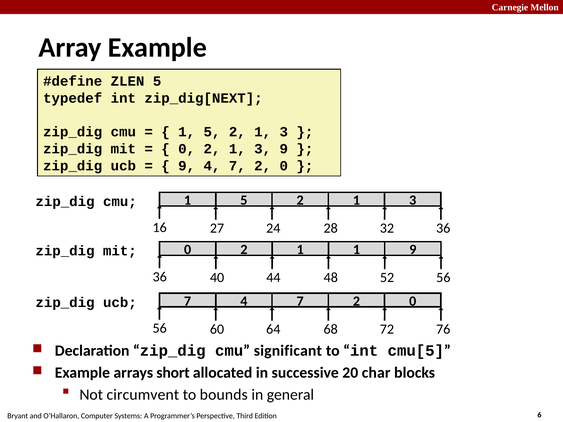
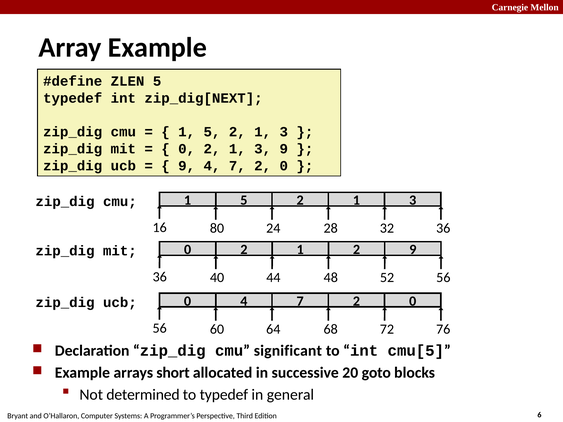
27: 27 -> 80 (217, 228)
1 1: 1 -> 2 (357, 250)
ucb 7: 7 -> 0 (188, 301)
char: char -> goto (376, 373)
circumvent: circumvent -> determined (143, 395)
to bounds: bounds -> typedef (224, 395)
